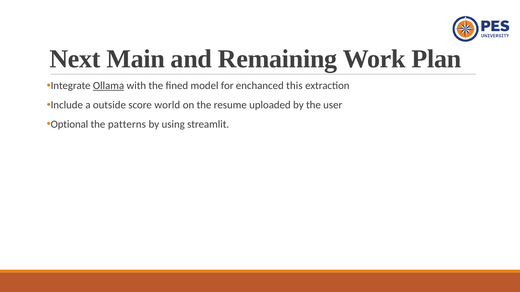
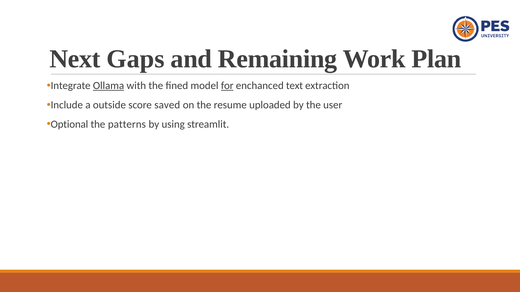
Main: Main -> Gaps (136, 59)
for underline: none -> present (227, 86)
this: this -> text (295, 86)
world: world -> saved (167, 105)
